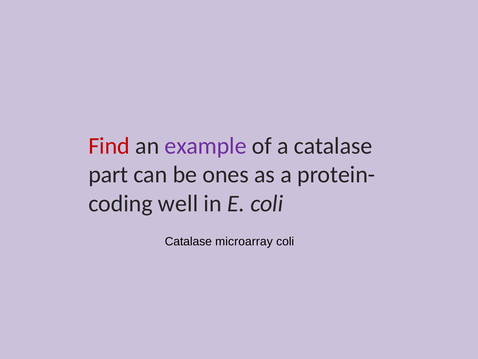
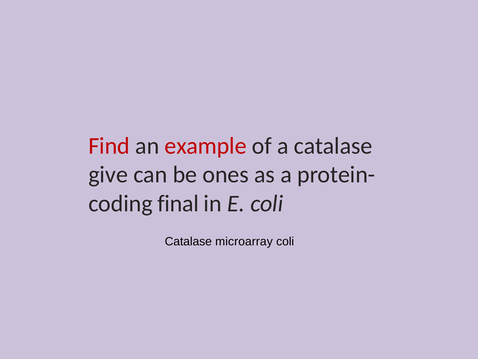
example colour: purple -> red (206, 146)
part: part -> give (108, 174)
well: well -> final (178, 203)
